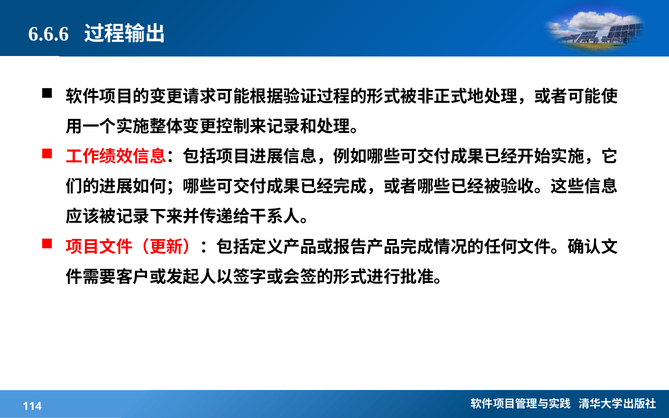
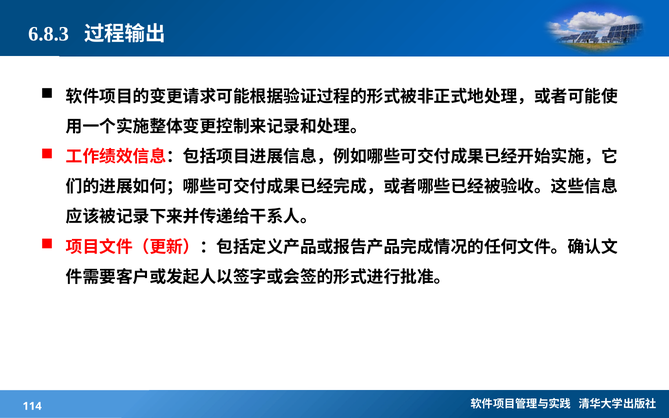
6.6.6: 6.6.6 -> 6.8.3 (49, 34)
